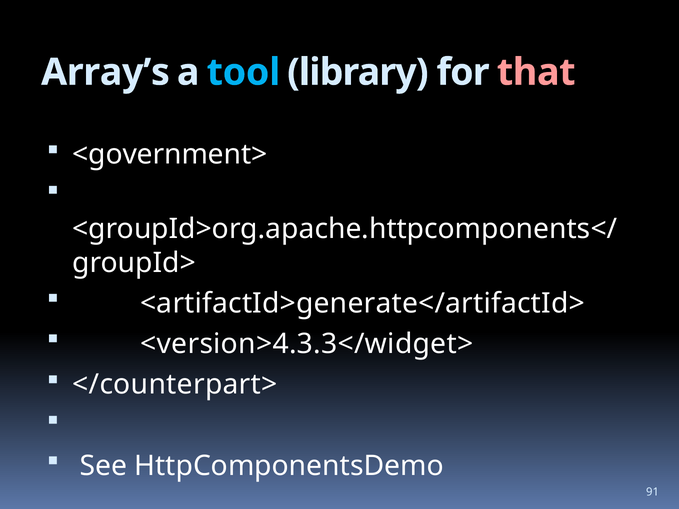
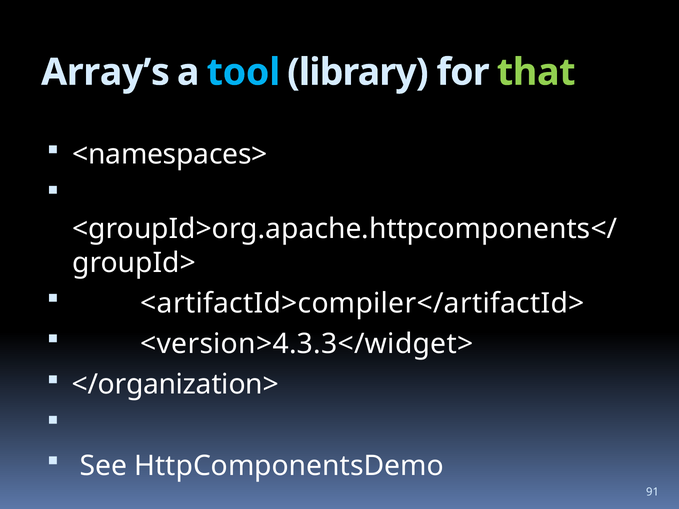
that colour: pink -> light green (536, 72)
<government>: <government> -> <namespaces> (170, 155)
<artifactId>generate</artifactId>: <artifactId>generate</artifactId> -> <artifactId>compiler</artifactId> (362, 304)
</counterpart>: </counterpart> -> </organization> (175, 385)
